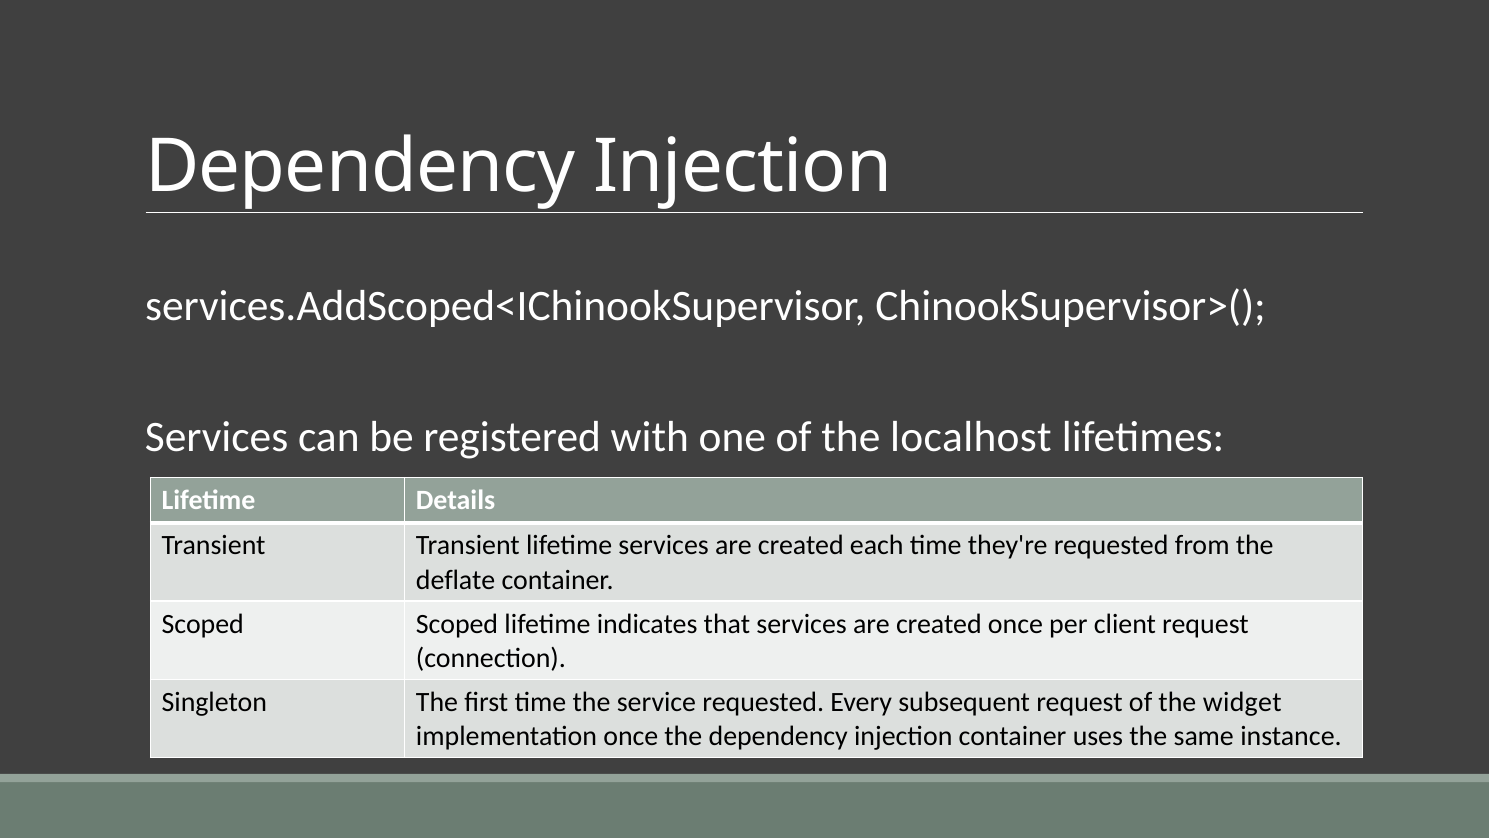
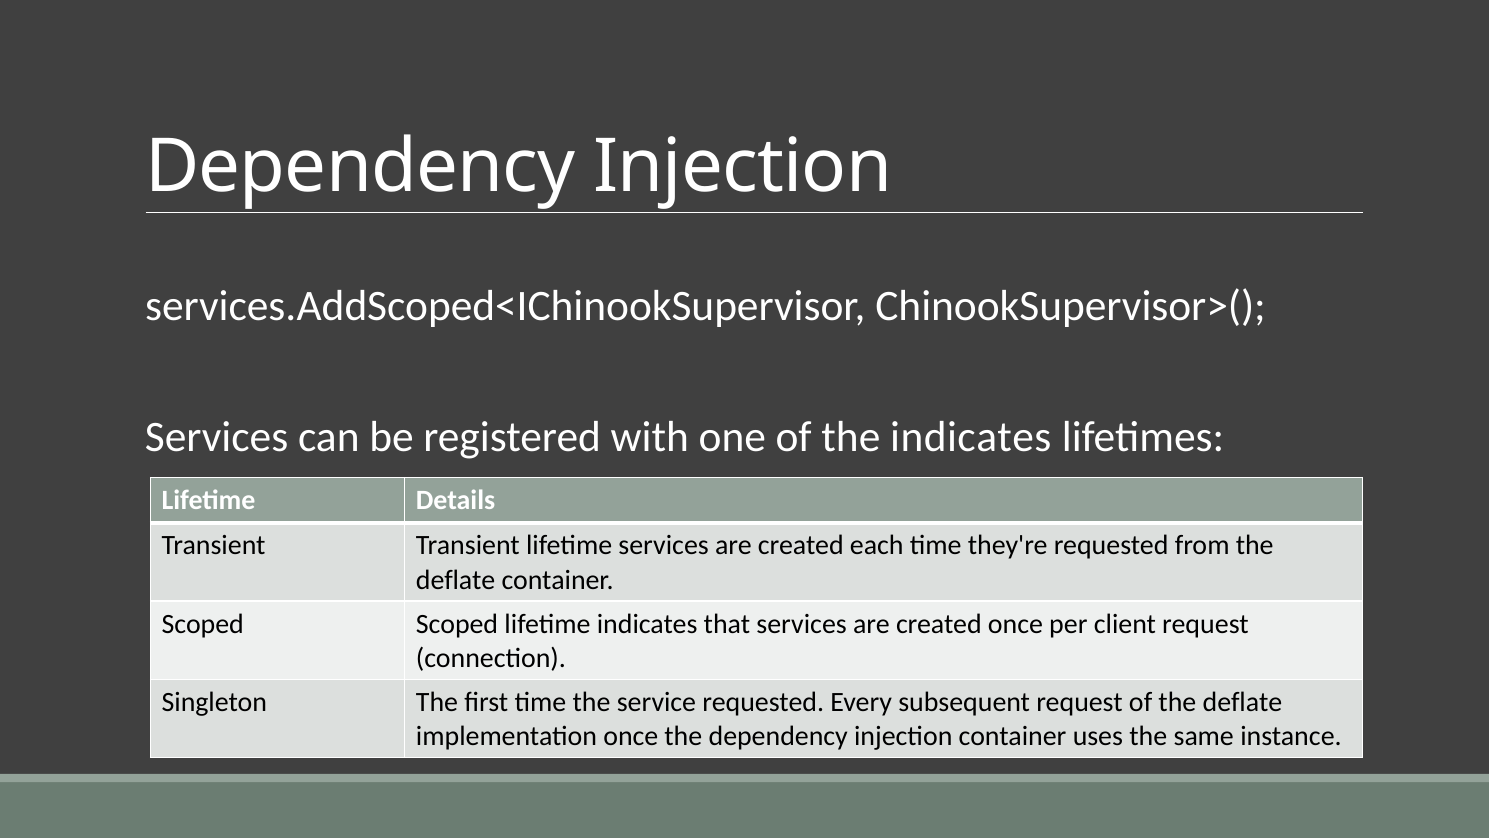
the localhost: localhost -> indicates (971, 437)
of the widget: widget -> deflate (1242, 702)
